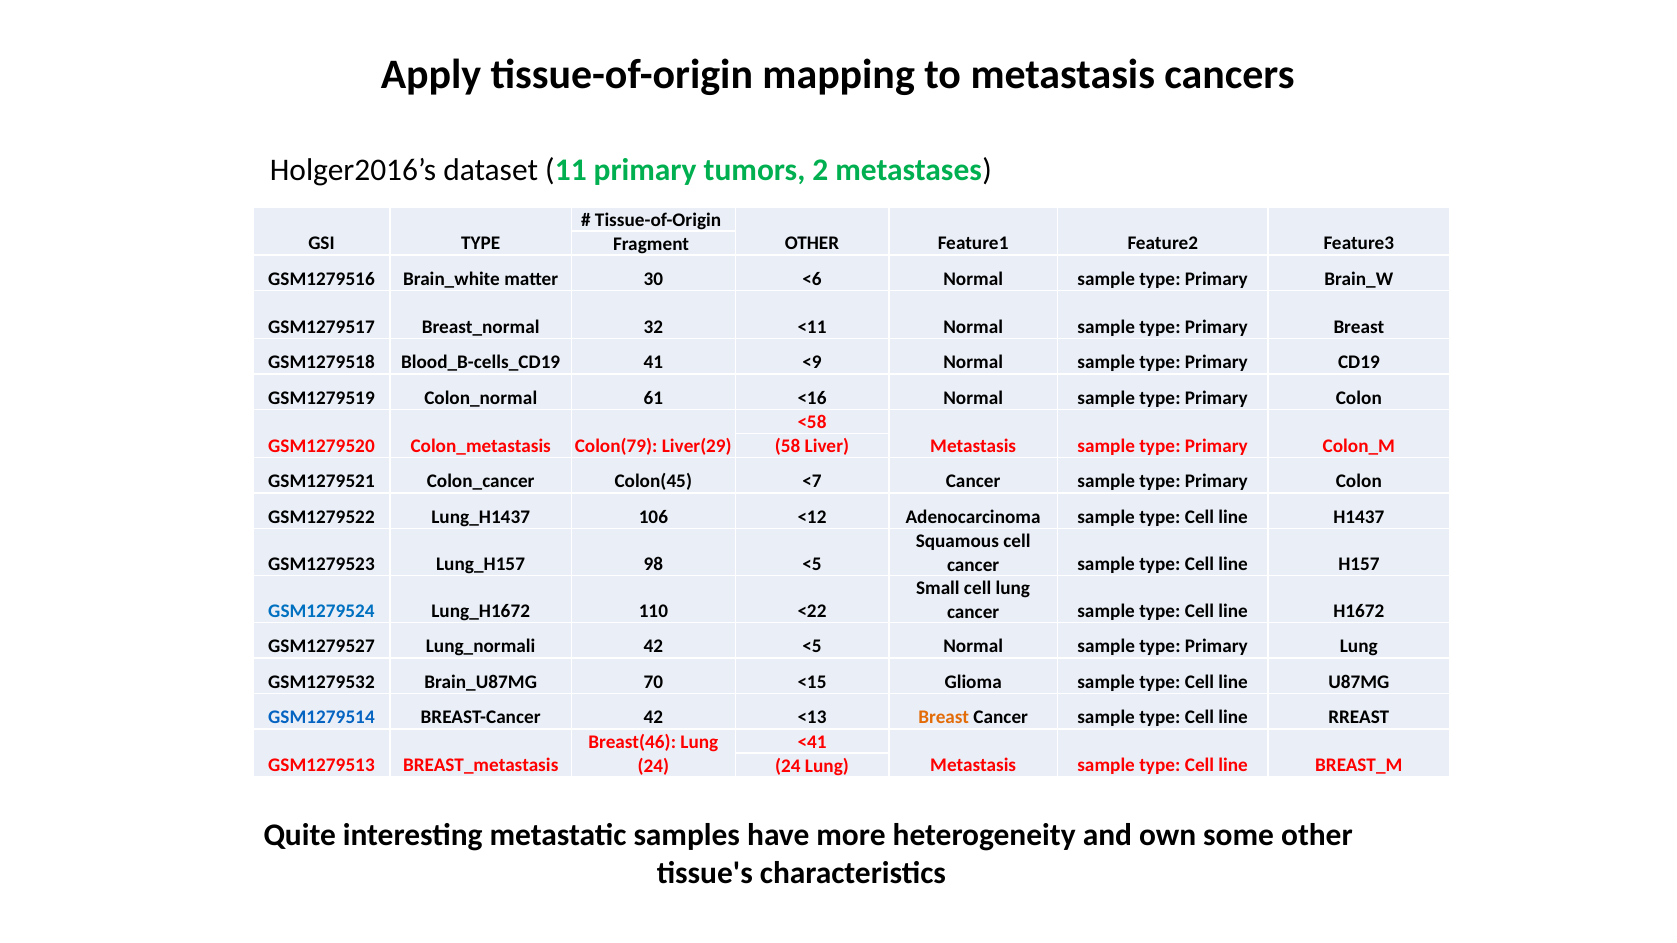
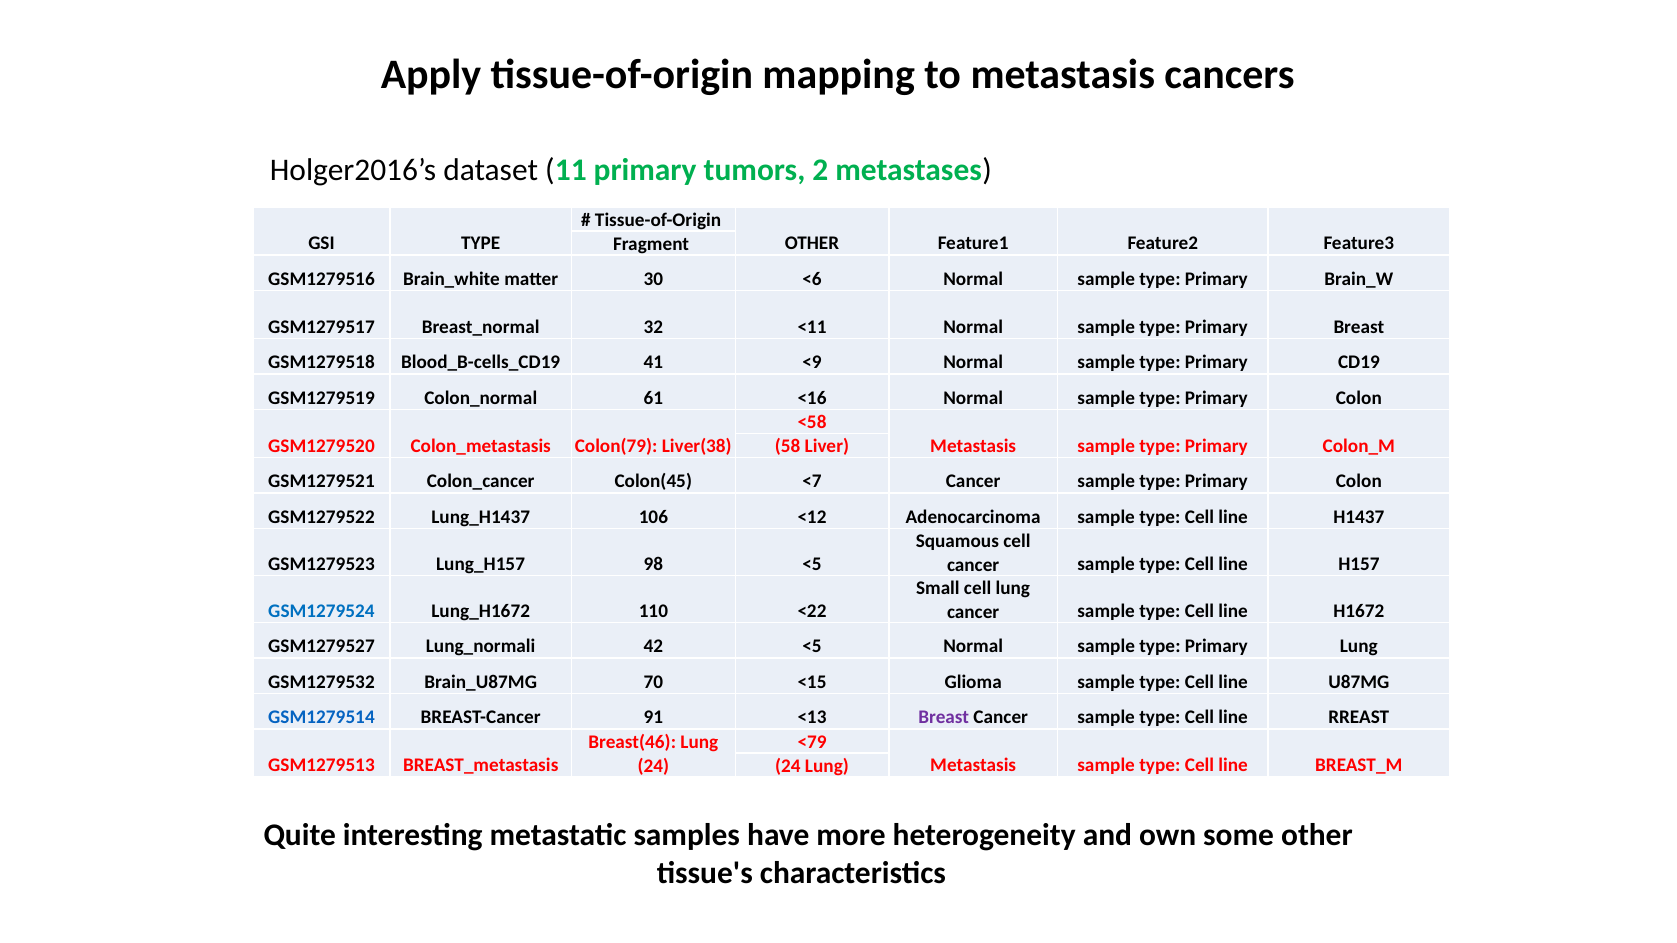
Liver(29: Liver(29 -> Liver(38 (697, 446)
BREAST-Cancer 42: 42 -> 91 (653, 718)
Breast colour: orange -> purple (944, 718)
<41: <41 -> <79 (812, 742)
